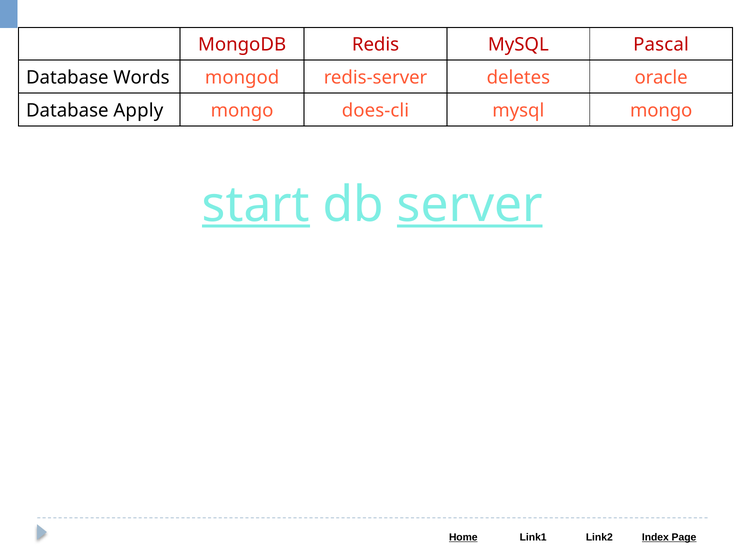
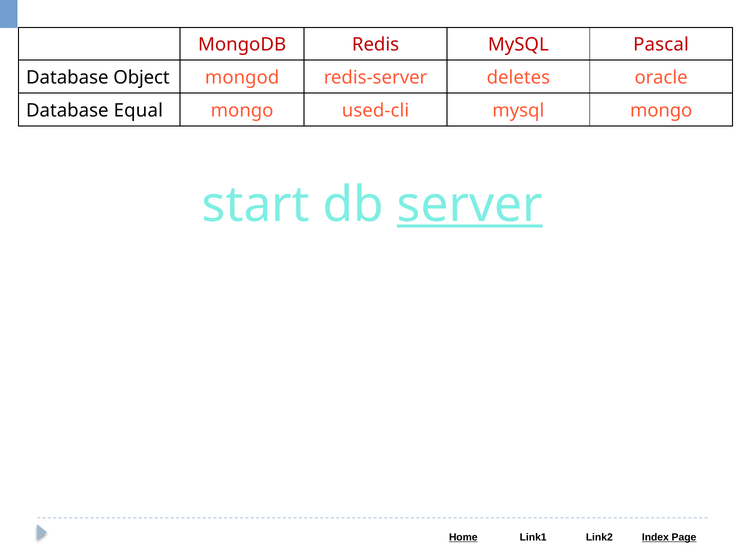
Words: Words -> Object (141, 78)
Apply: Apply -> Equal (138, 110)
does-cli: does-cli -> used-cli (376, 110)
start underline: present -> none (256, 205)
